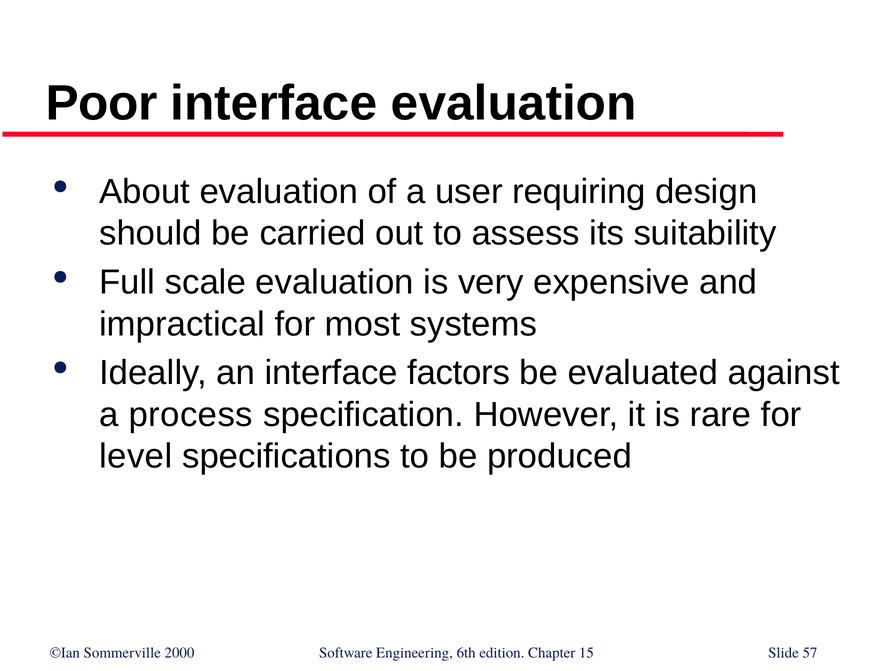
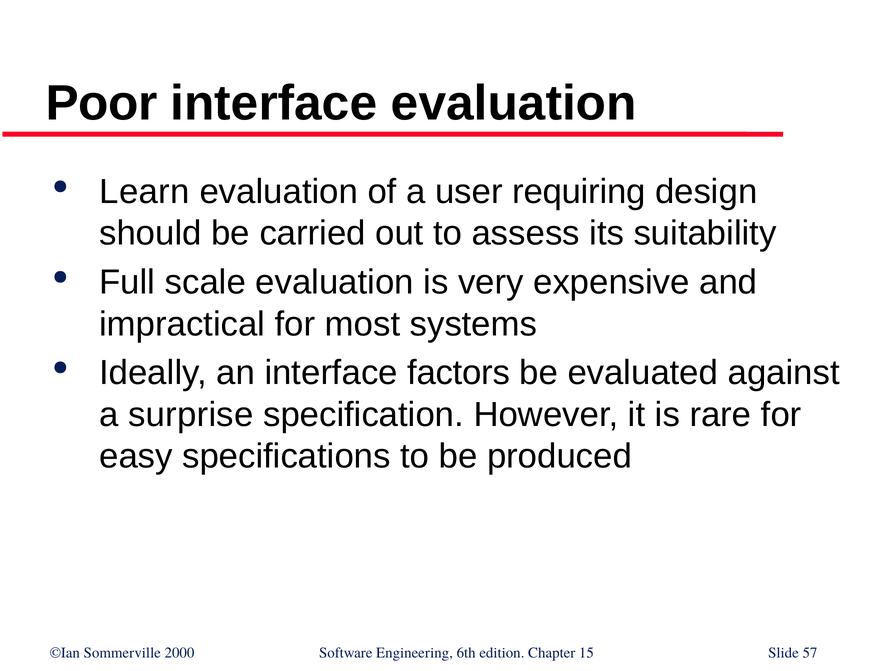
About: About -> Learn (145, 192)
process: process -> surprise (191, 415)
level: level -> easy (136, 456)
